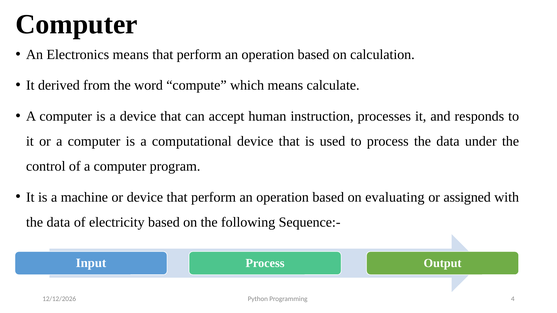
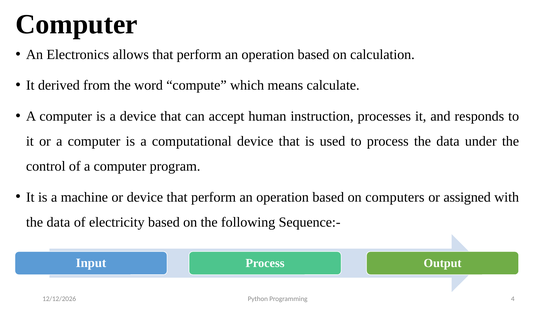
Electronics means: means -> allows (131, 55)
evaluating: evaluating -> computers (395, 197)
